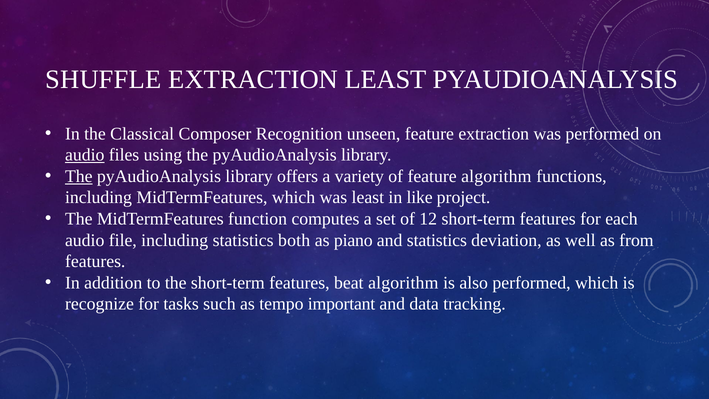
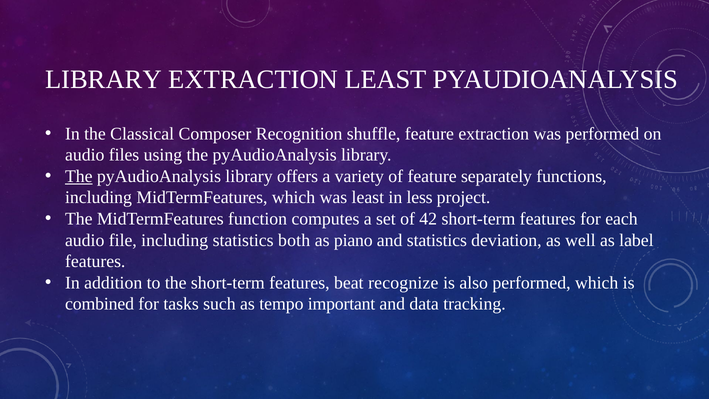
SHUFFLE: SHUFFLE -> LIBRARY (103, 80)
unseen: unseen -> shuffle (374, 134)
audio underline: present -> none (85, 155)
feature algorithm: algorithm -> separately (496, 176)
like: like -> less (420, 198)
12: 12 -> 42 (428, 219)
from: from -> label (636, 240)
beat algorithm: algorithm -> recognize (403, 283)
recognize: recognize -> combined (100, 304)
